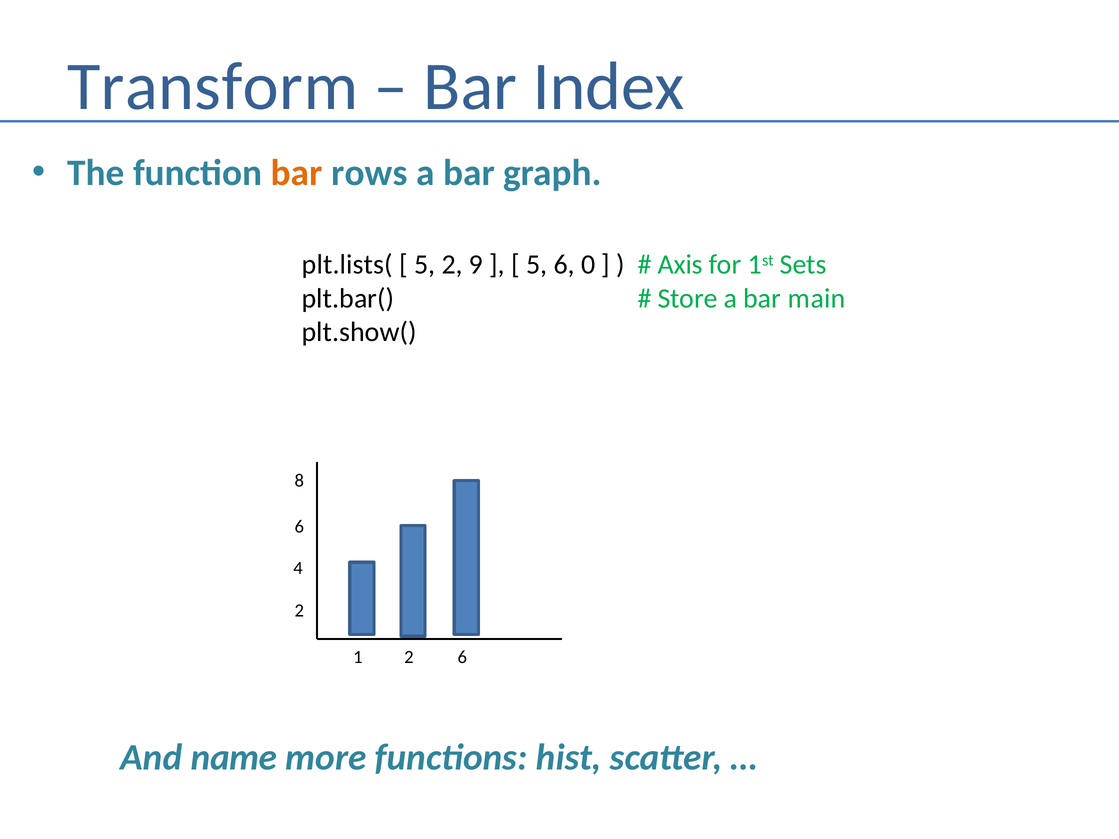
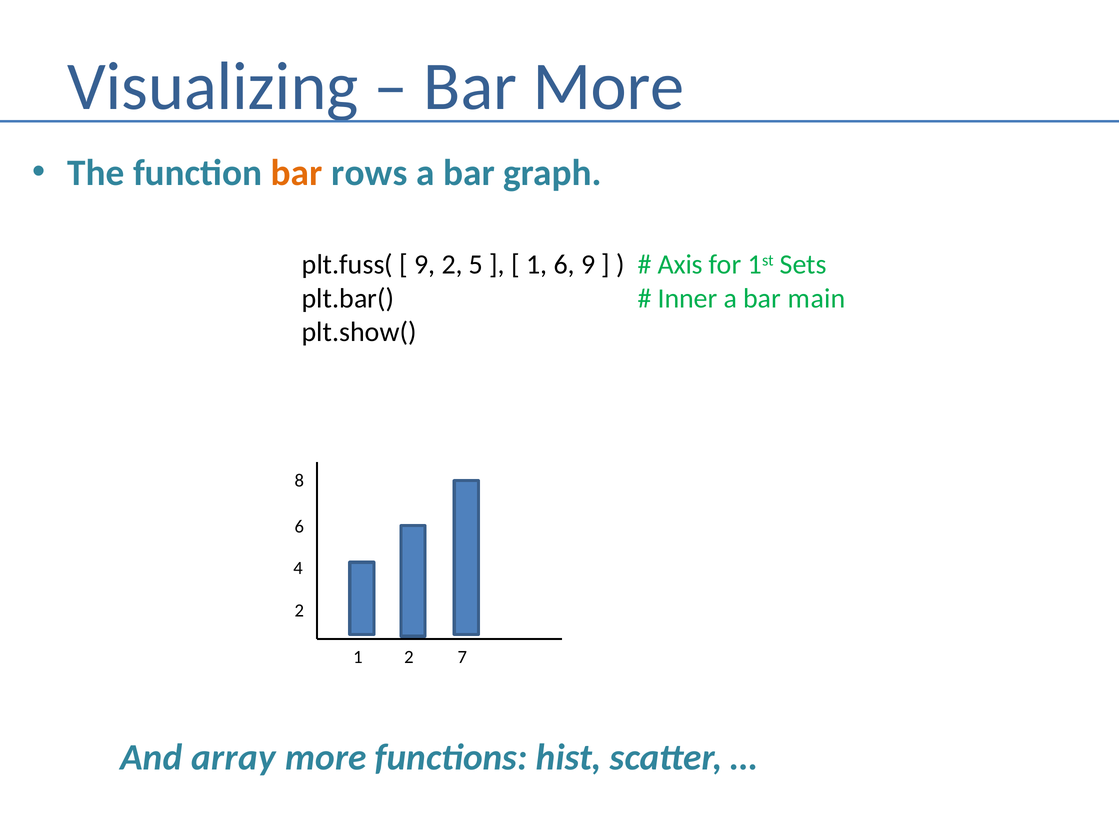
Transform: Transform -> Visualizing (213, 87)
Bar Index: Index -> More (609, 87)
plt.lists(: plt.lists( -> plt.fuss( (347, 265)
5: 5 -> 9 (425, 265)
9: 9 -> 5 (476, 265)
5: 5 -> 1 (537, 265)
6 0: 0 -> 9 (588, 265)
Store: Store -> Inner (688, 298)
2 6: 6 -> 7 (462, 657)
name: name -> array (234, 758)
